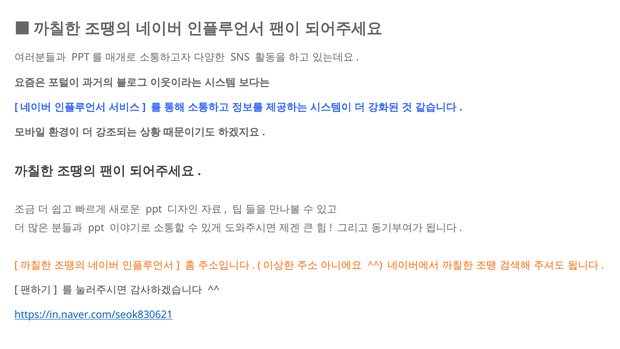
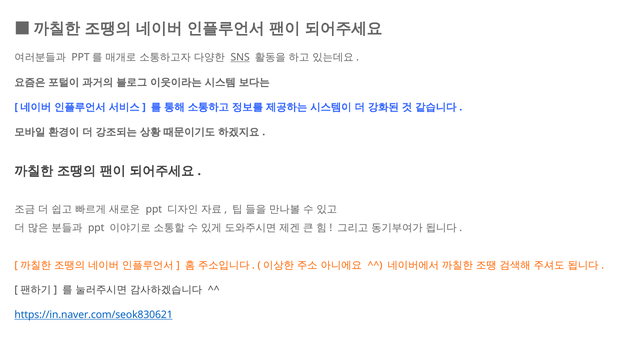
SNS underline: none -> present (240, 57)
